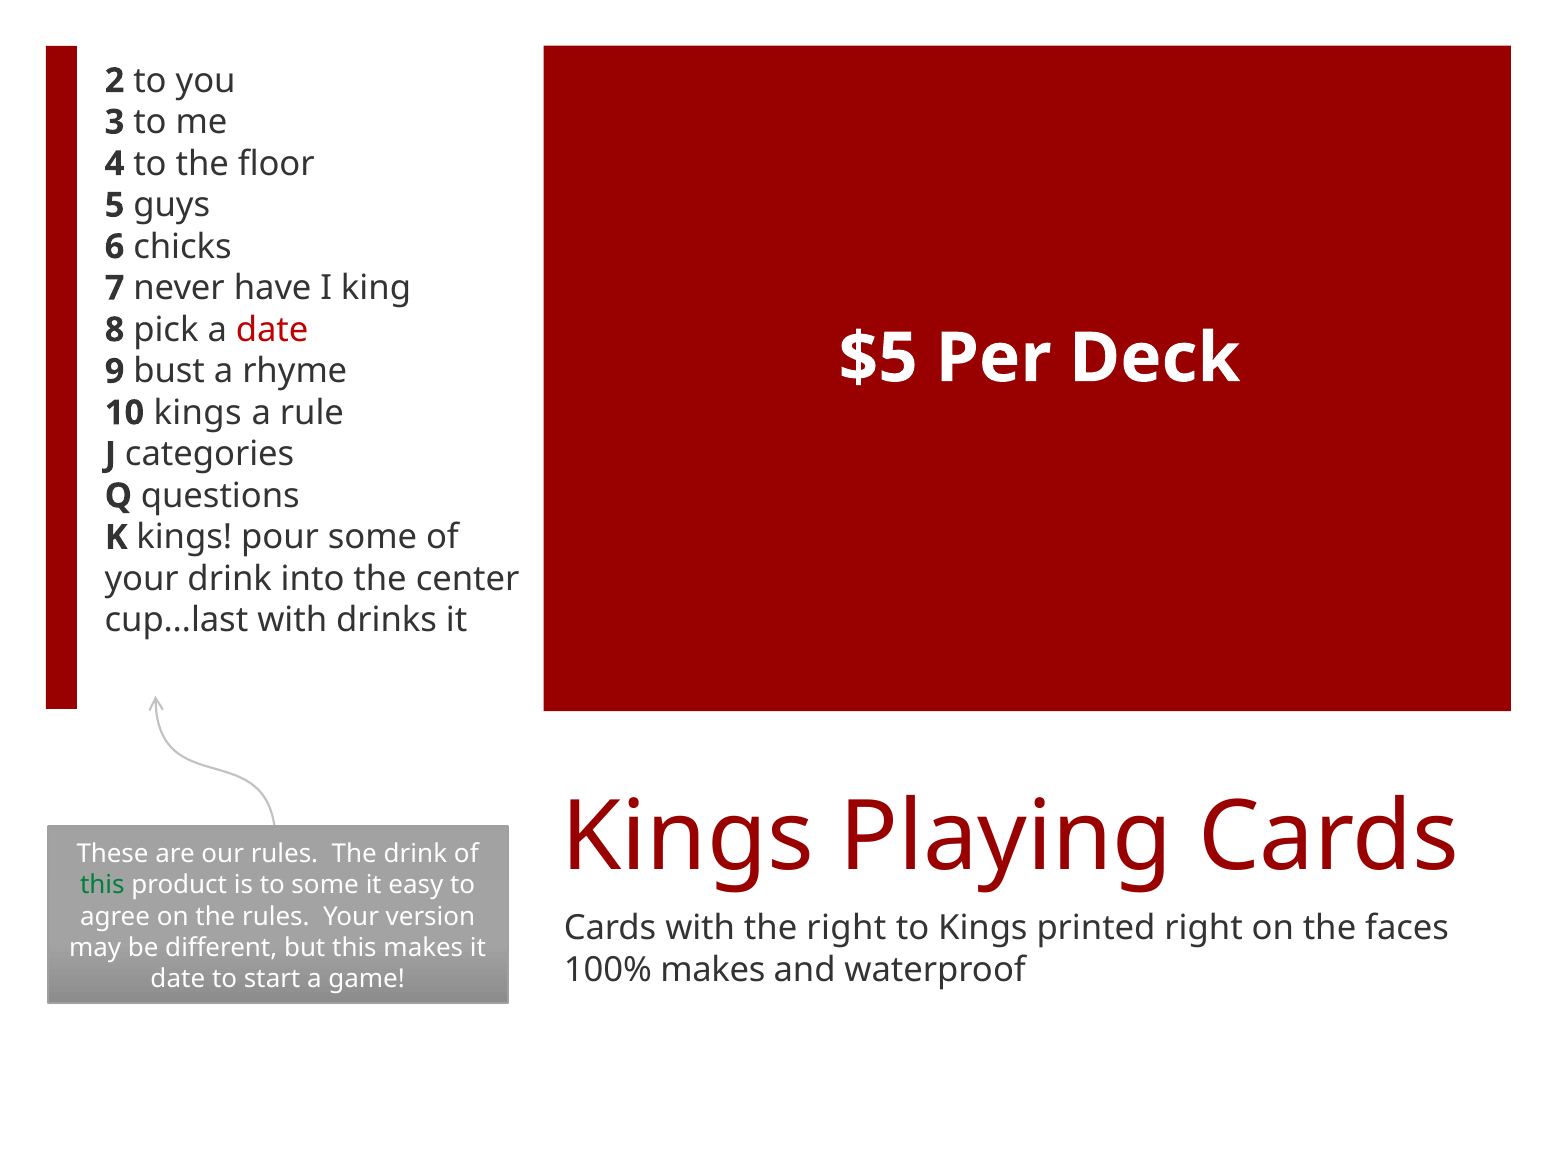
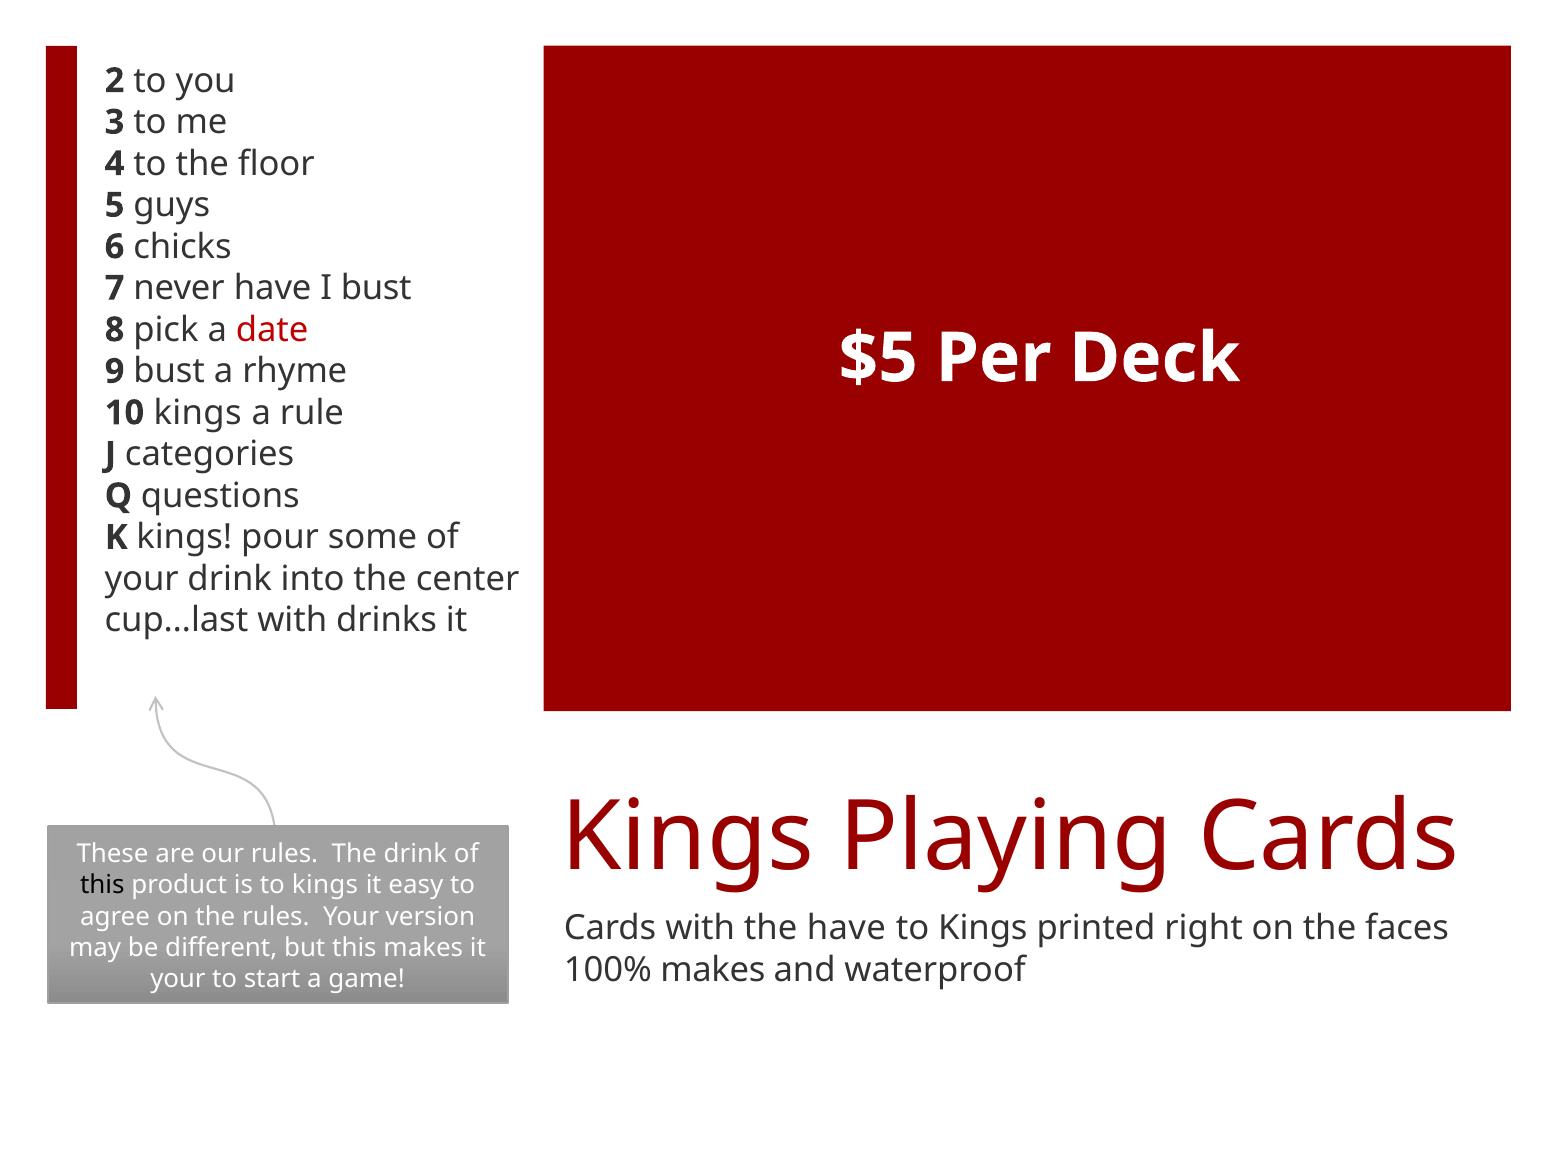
I king: king -> bust (376, 288)
this colour: green -> black (102, 885)
is to some: some -> kings (325, 885)
the right: right -> have (846, 928)
date: date -> your (178, 979)
